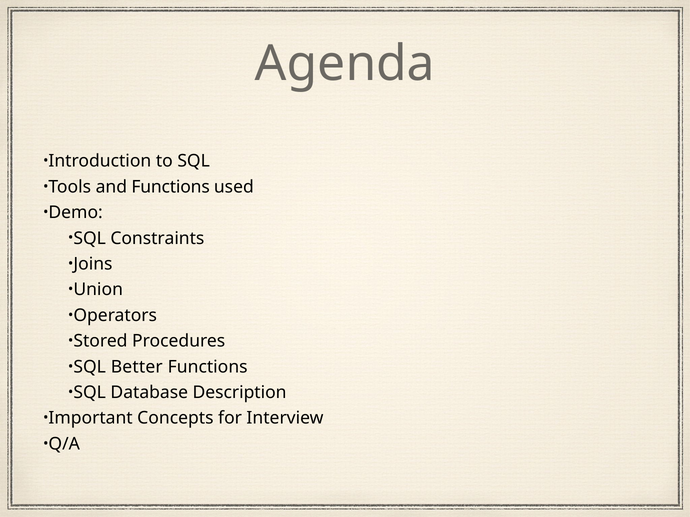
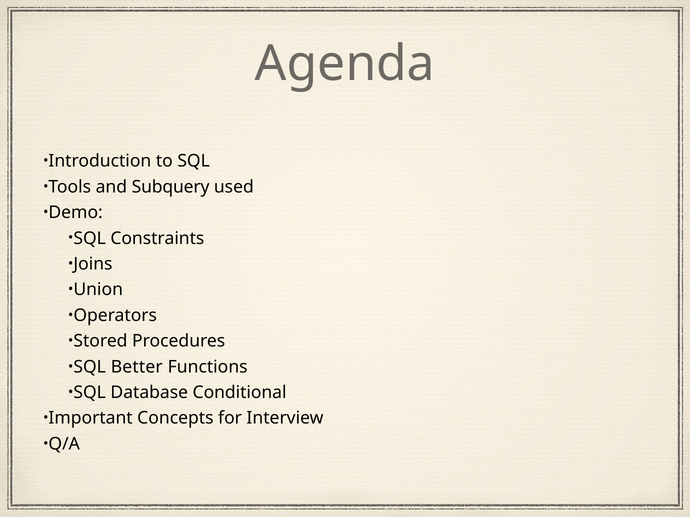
and Functions: Functions -> Subquery (171, 187)
Description: Description -> Conditional (240, 393)
